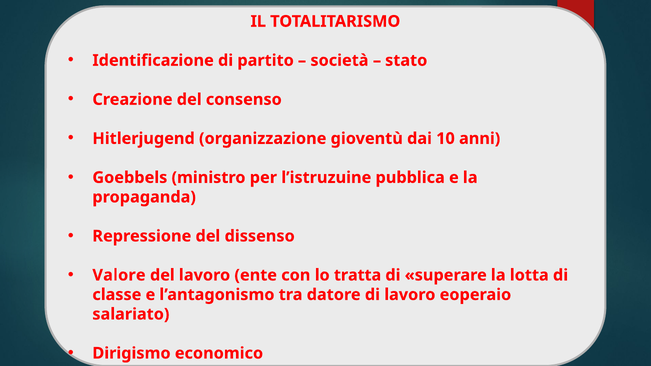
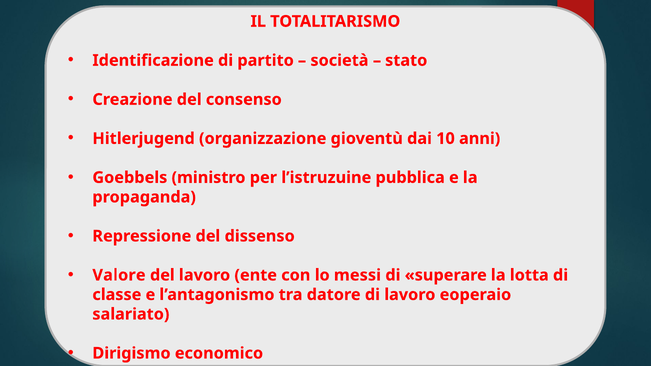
tratta: tratta -> messi (357, 275)
